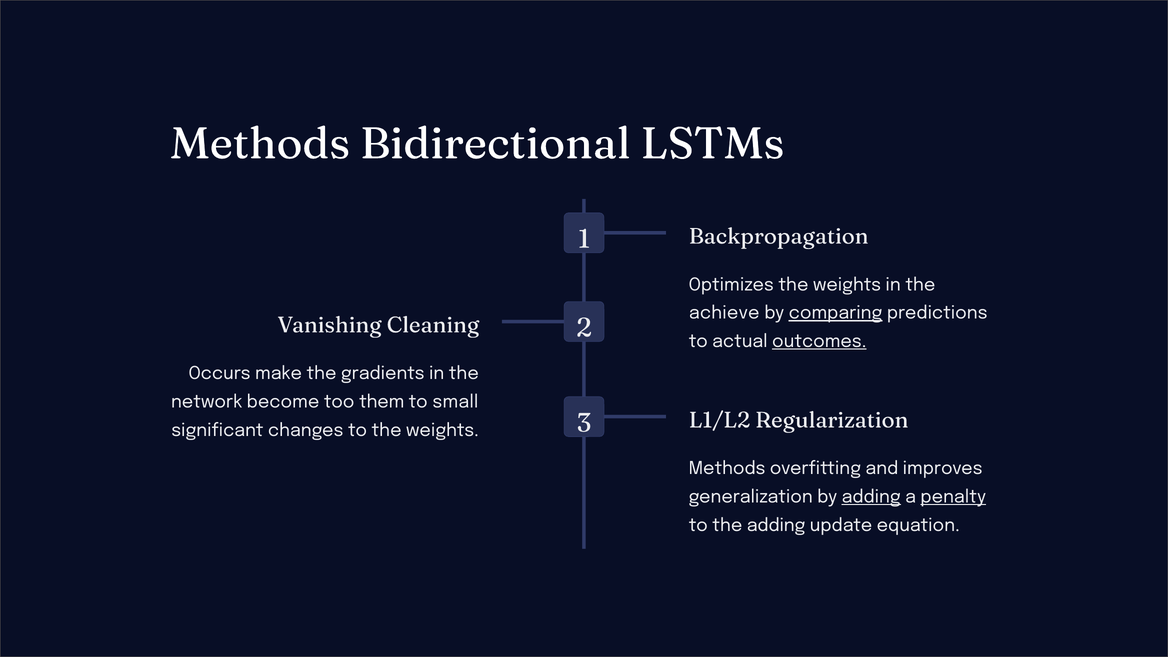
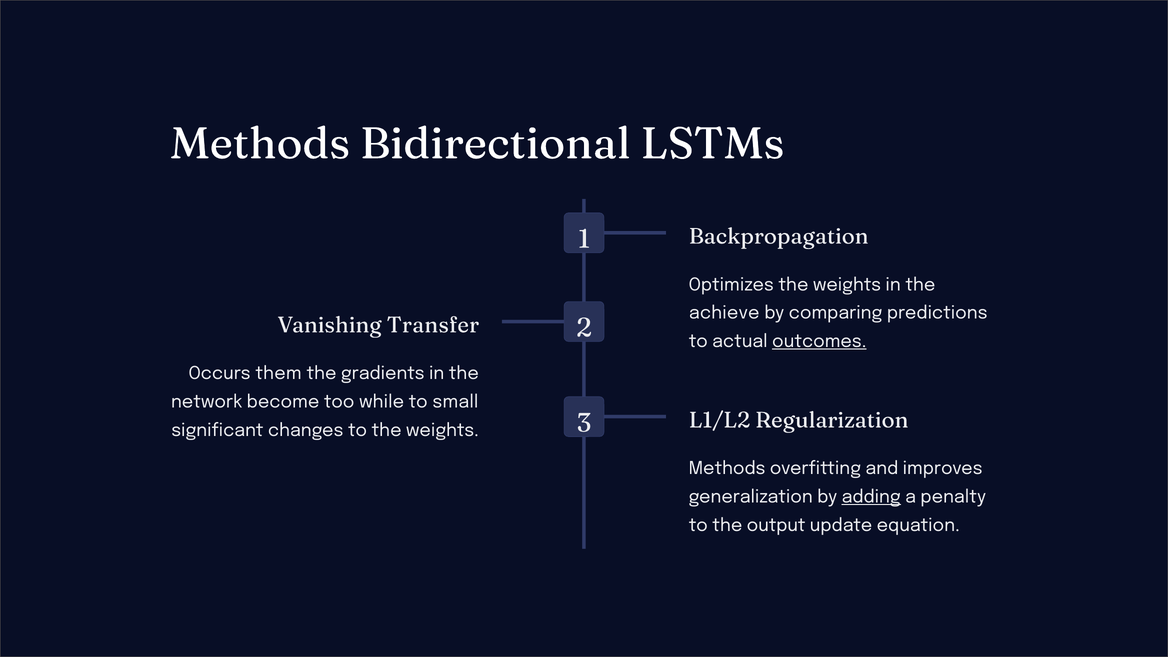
comparing underline: present -> none (836, 313)
Cleaning: Cleaning -> Transfer (433, 325)
make: make -> them (278, 373)
them: them -> while (382, 402)
penalty underline: present -> none (953, 497)
the adding: adding -> output (776, 525)
